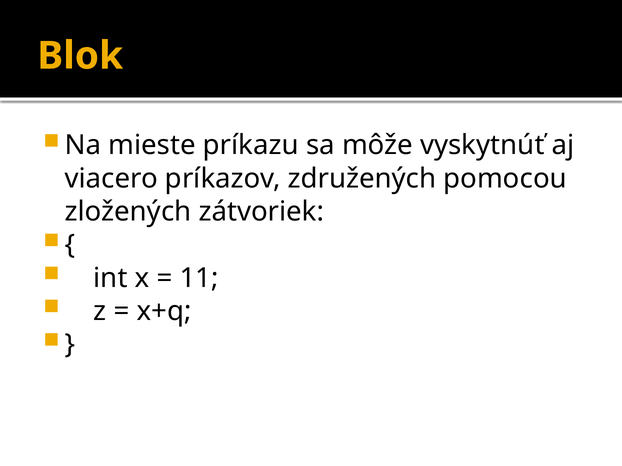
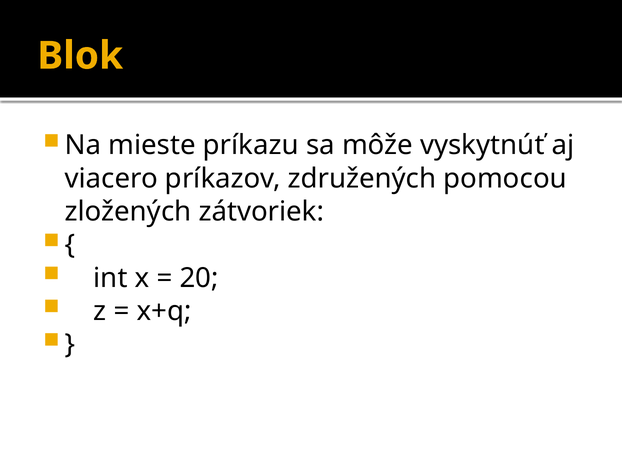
11: 11 -> 20 (199, 278)
